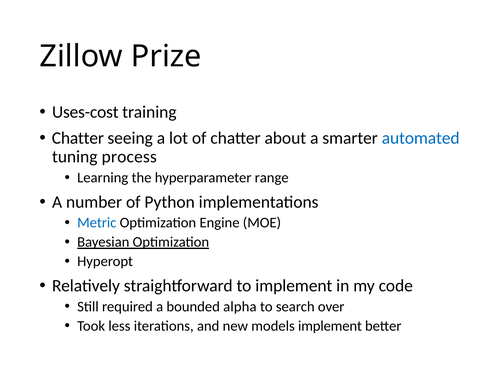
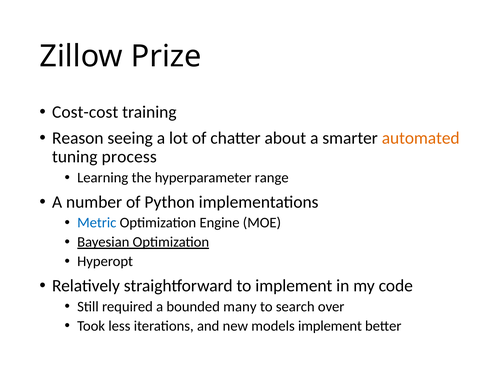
Uses-cost: Uses-cost -> Cost-cost (85, 112)
Chatter: Chatter -> Reason (78, 138)
automated colour: blue -> orange (421, 138)
alpha: alpha -> many (240, 306)
